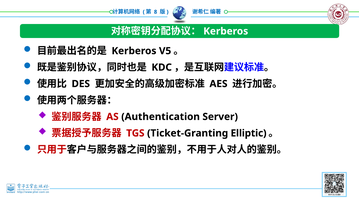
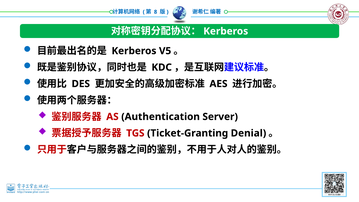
Elliptic: Elliptic -> Denial (248, 133)
